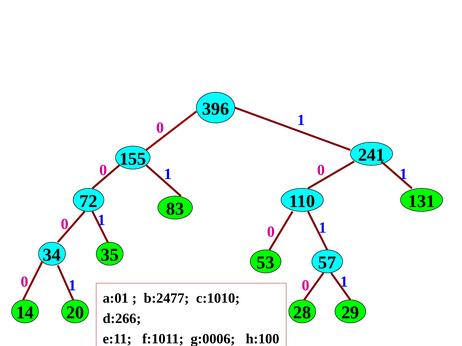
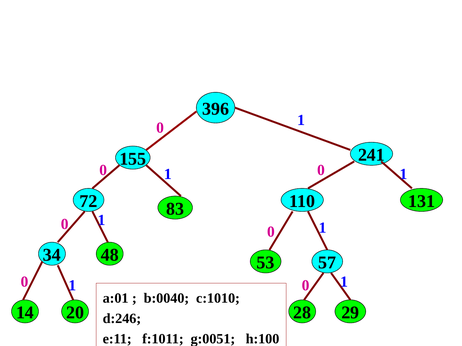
35: 35 -> 48 (110, 255)
b:2477: b:2477 -> b:0040 (166, 299)
d:266: d:266 -> d:246 (122, 319)
g:0006: g:0006 -> g:0051 (213, 339)
